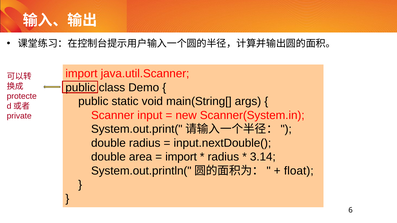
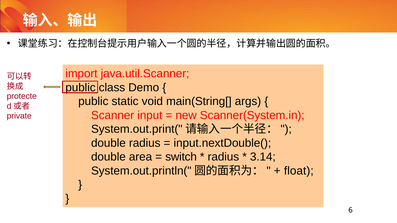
import: import -> switch (181, 157)
